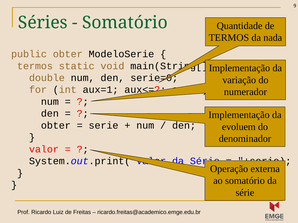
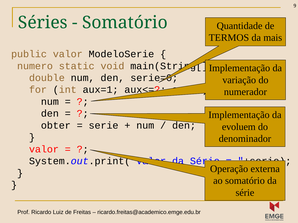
nada: nada -> mais (273, 38)
public obter: obter -> valor (68, 54)
termos: termos -> numero (35, 66)
